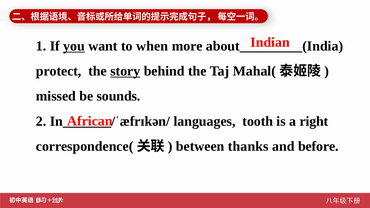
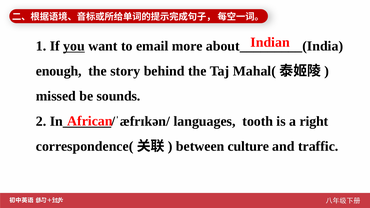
when: when -> email (152, 46)
protect: protect -> enough (59, 71)
story underline: present -> none (125, 71)
thanks: thanks -> culture (248, 146)
before: before -> traffic (318, 146)
